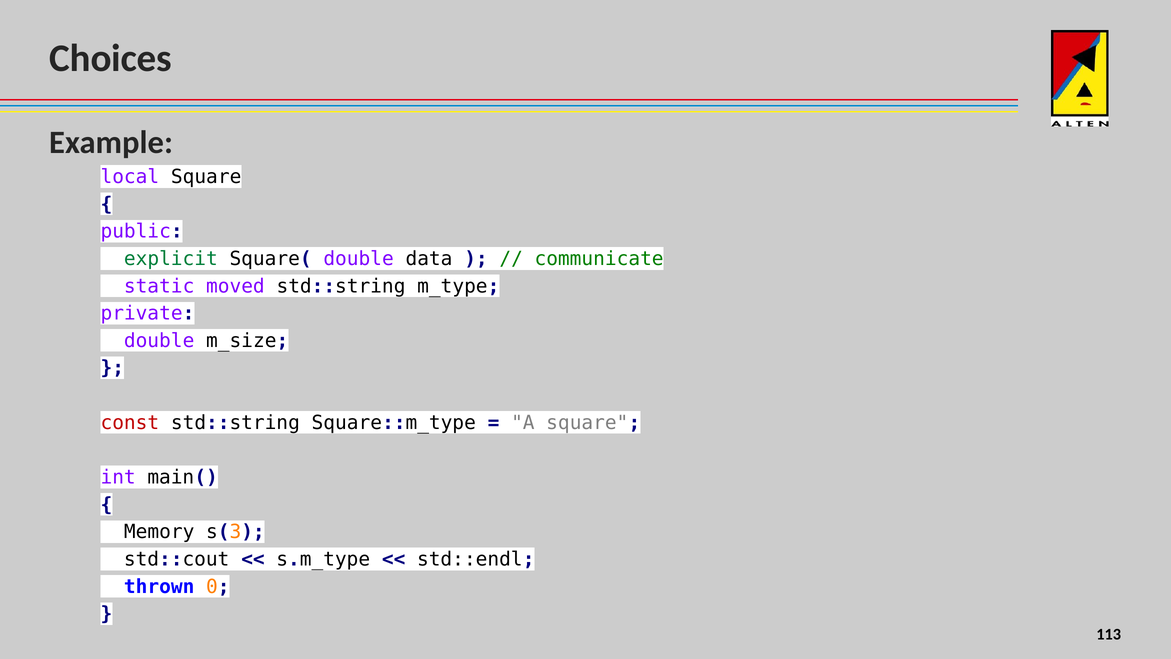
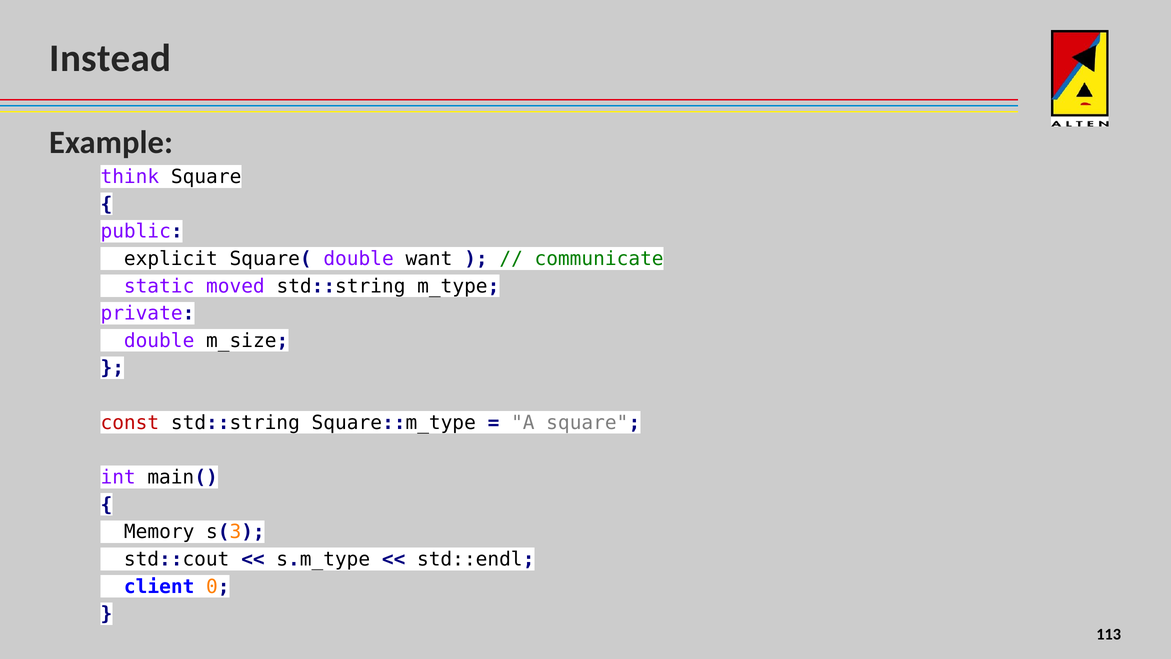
Choices: Choices -> Instead (110, 58)
local: local -> think (130, 177)
explicit colour: green -> black (171, 259)
data: data -> want (429, 259)
thrown: thrown -> client (159, 587)
